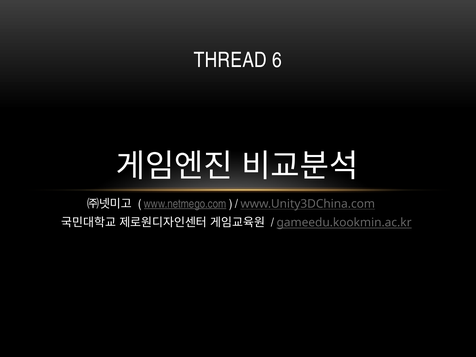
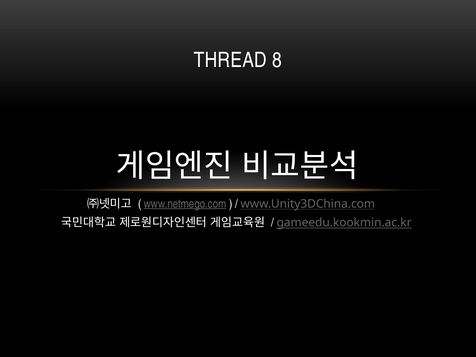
6: 6 -> 8 (277, 60)
